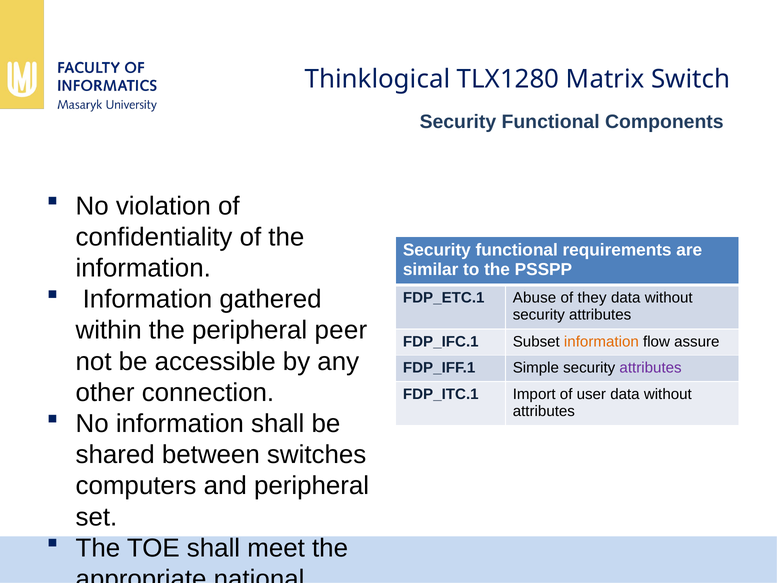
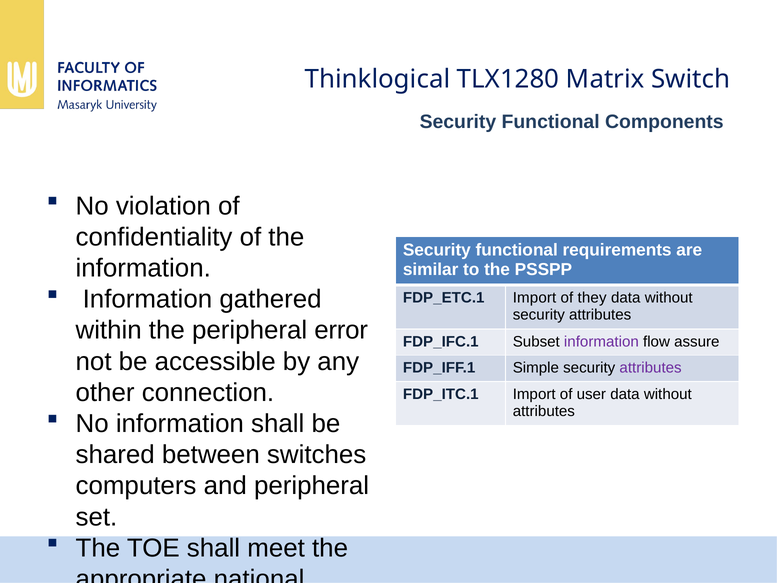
Abuse: Abuse -> Import (535, 298)
peer: peer -> error (341, 330)
information colour: orange -> purple (601, 342)
